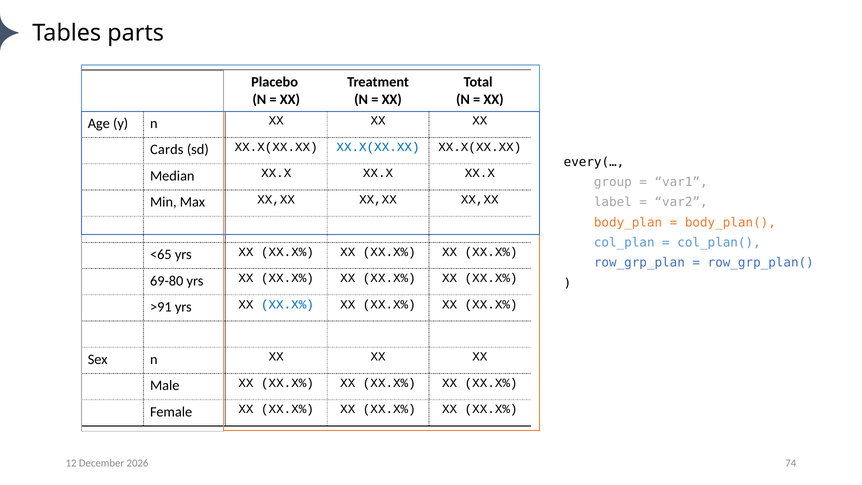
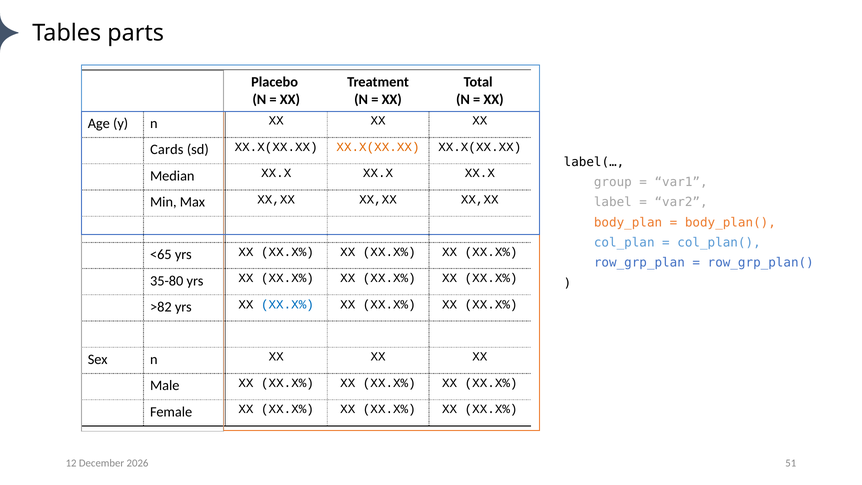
XX.X(XX.XX colour: blue -> orange (378, 147)
every(…: every(… -> label(… (594, 162)
69-80: 69-80 -> 35-80 (167, 281)
>91: >91 -> >82 (161, 307)
74: 74 -> 51 (791, 463)
